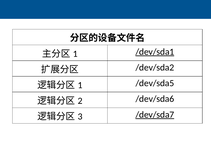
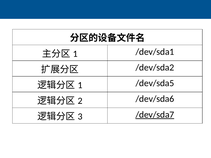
/dev/sda1 underline: present -> none (155, 52)
